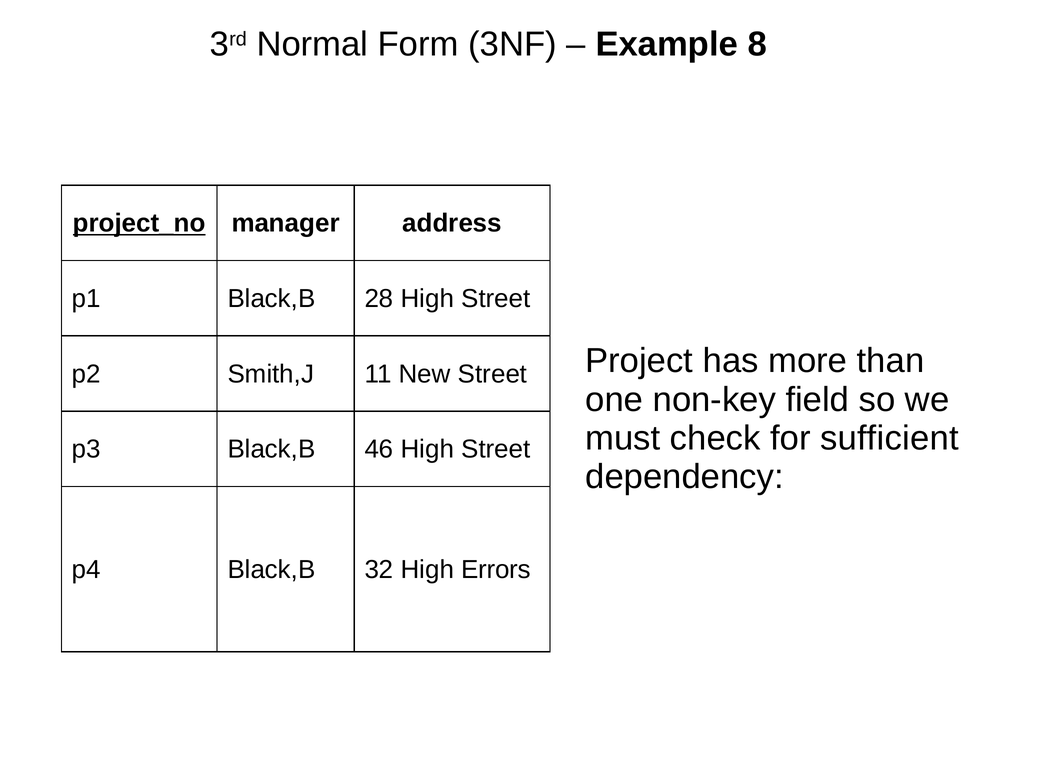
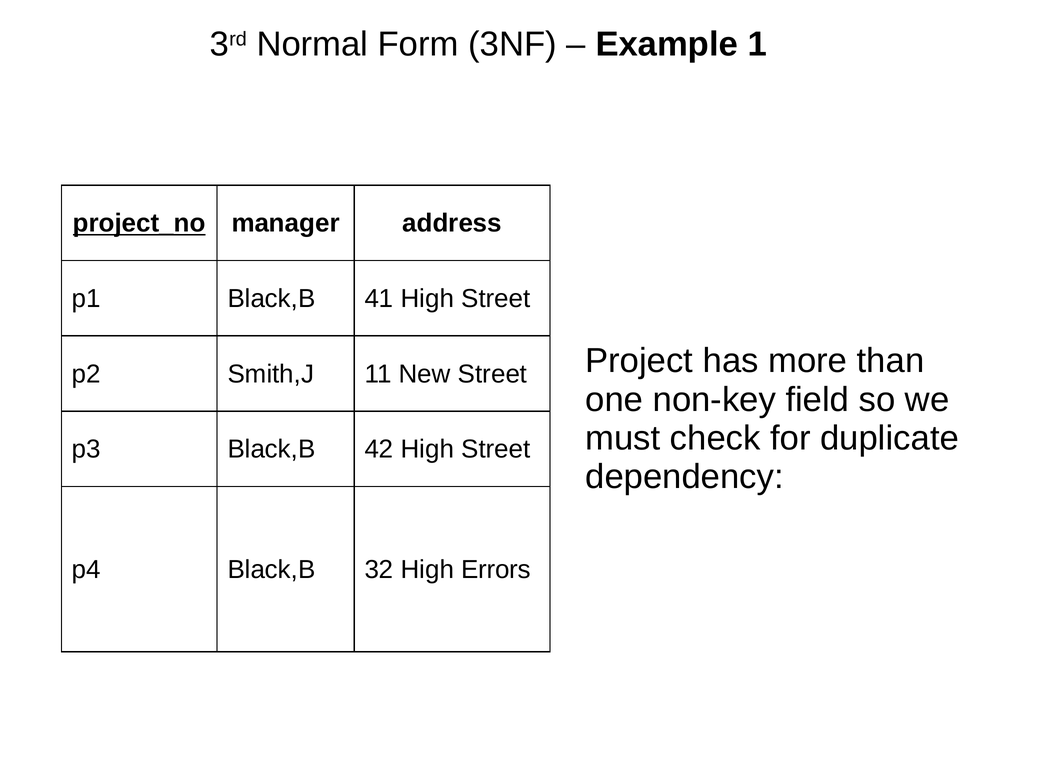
8: 8 -> 1 (757, 44)
28: 28 -> 41 (379, 299)
sufficient: sufficient -> duplicate (890, 438)
46: 46 -> 42 (379, 449)
